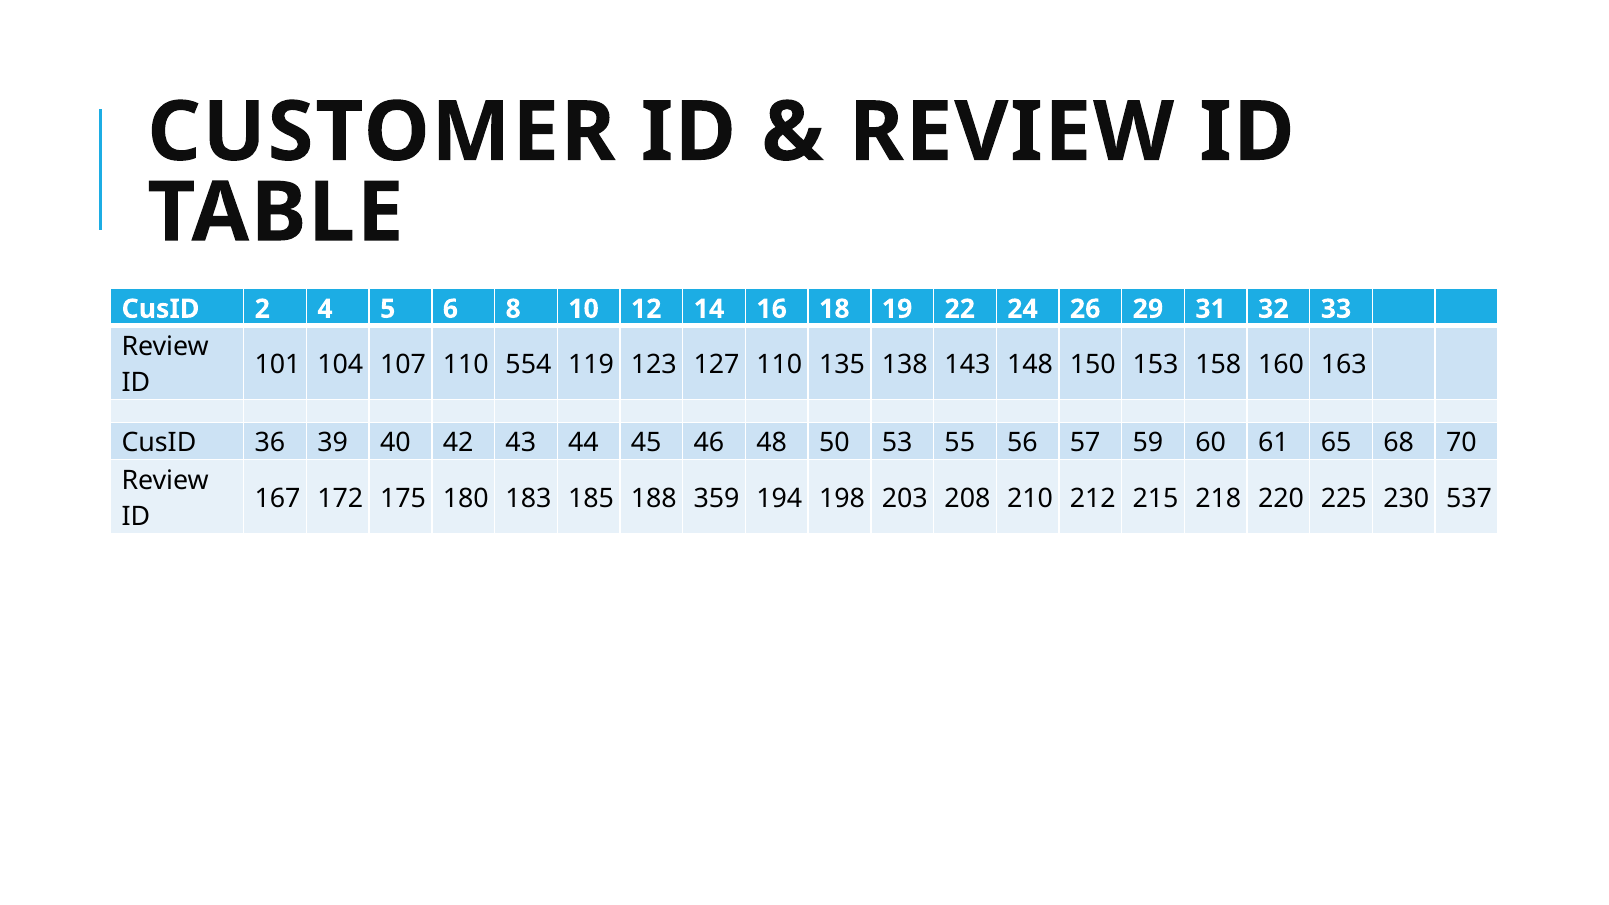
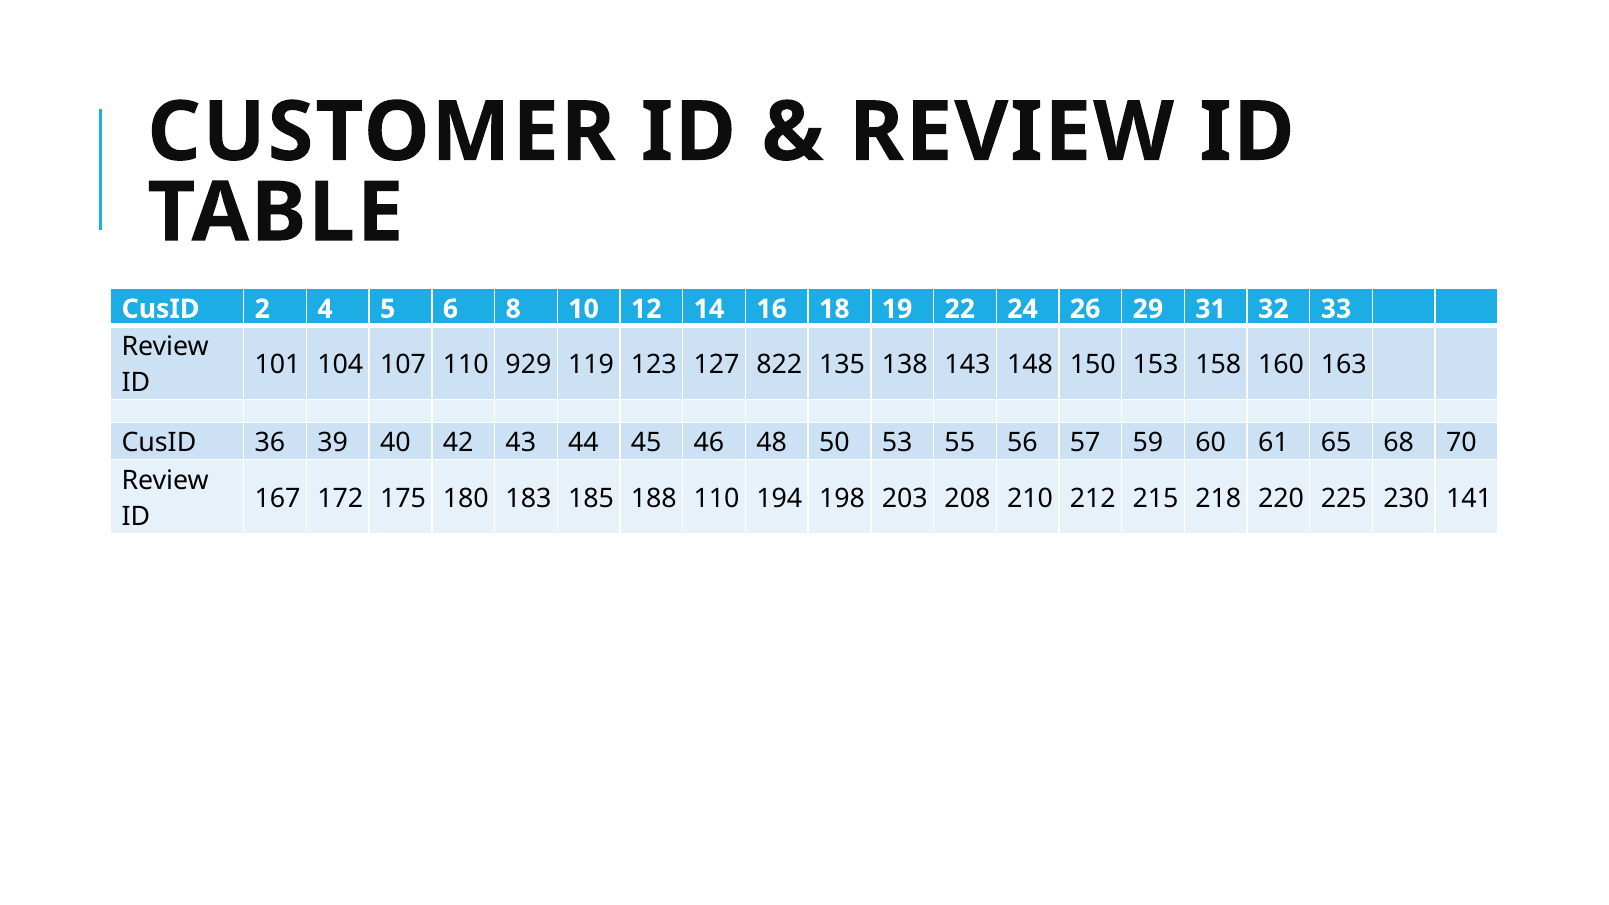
554: 554 -> 929 (528, 364)
127 110: 110 -> 822 (779, 364)
188 359: 359 -> 110 (717, 499)
537: 537 -> 141 (1469, 499)
